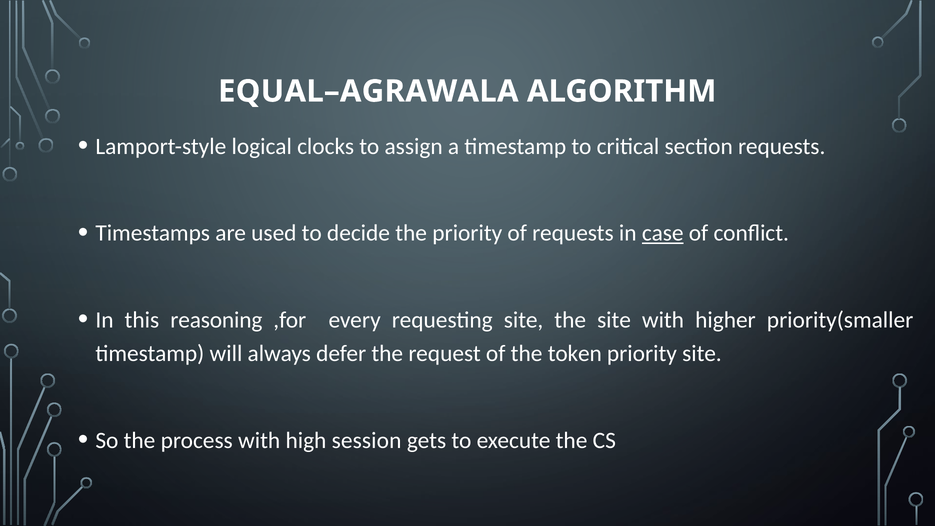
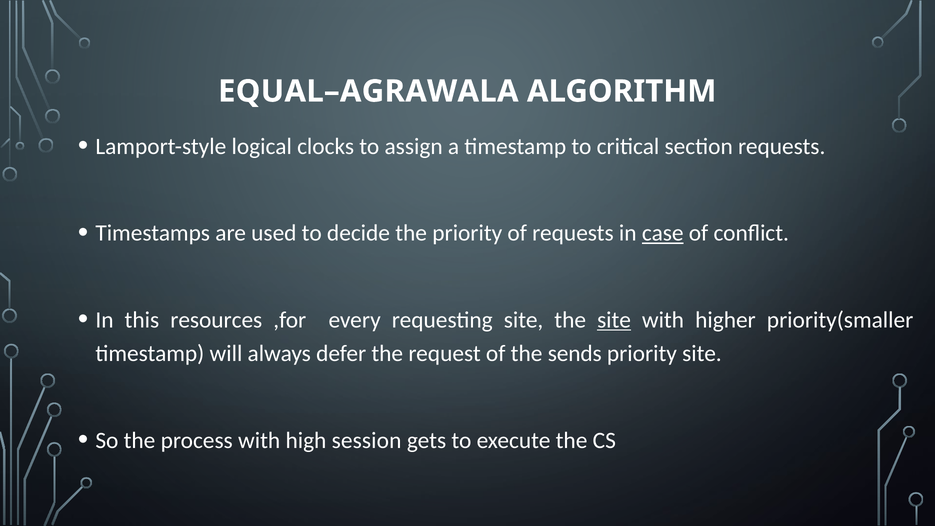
reasoning: reasoning -> resources (216, 320)
site underline: none -> present (614, 320)
token: token -> sends (575, 354)
